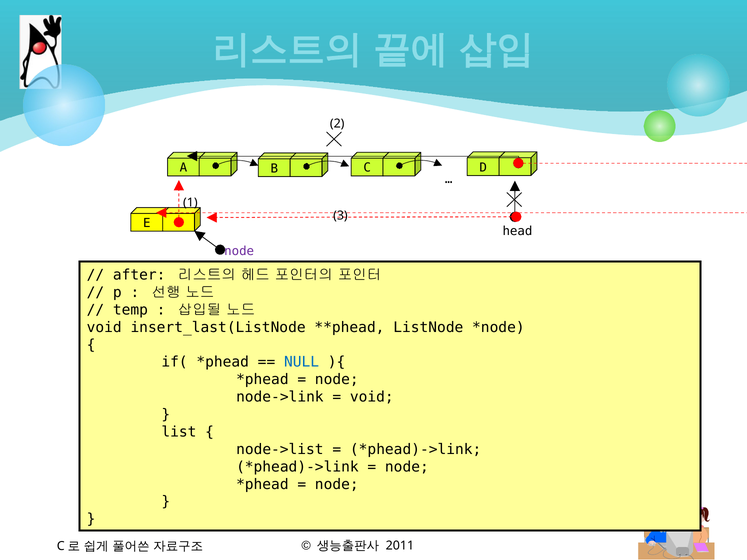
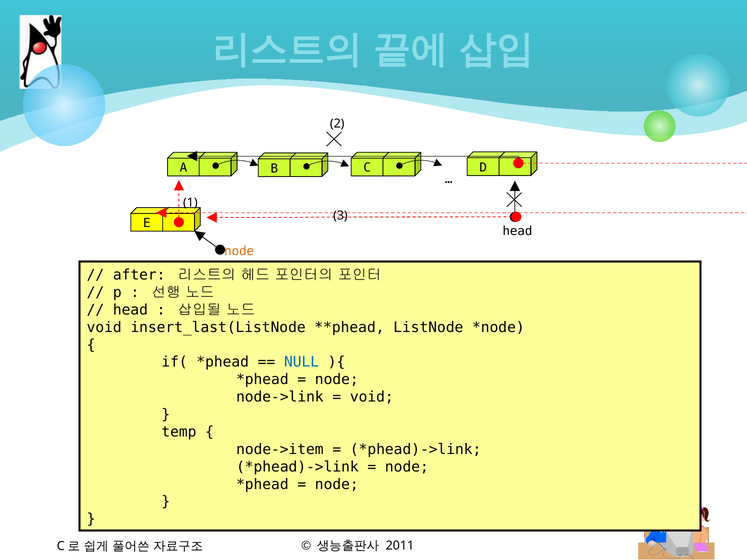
node colour: purple -> orange (239, 251)
temp: temp -> head (130, 310)
list: list -> temp (179, 432)
node->list: node->list -> node->item (280, 450)
